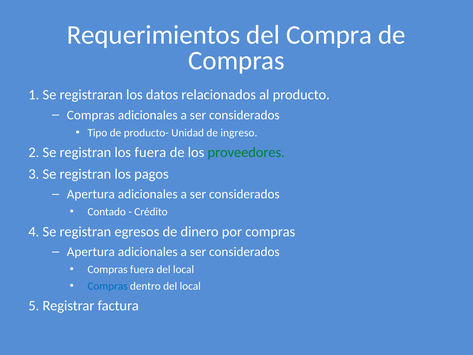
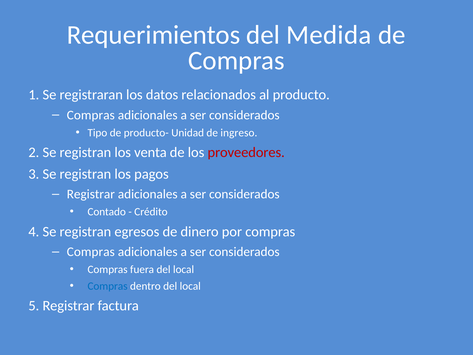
Compra: Compra -> Medida (329, 35)
los fuera: fuera -> venta (150, 152)
proveedores colour: green -> red (246, 152)
Apertura: Apertura -> Registrar (91, 194)
Apertura: Apertura -> Compras (91, 252)
